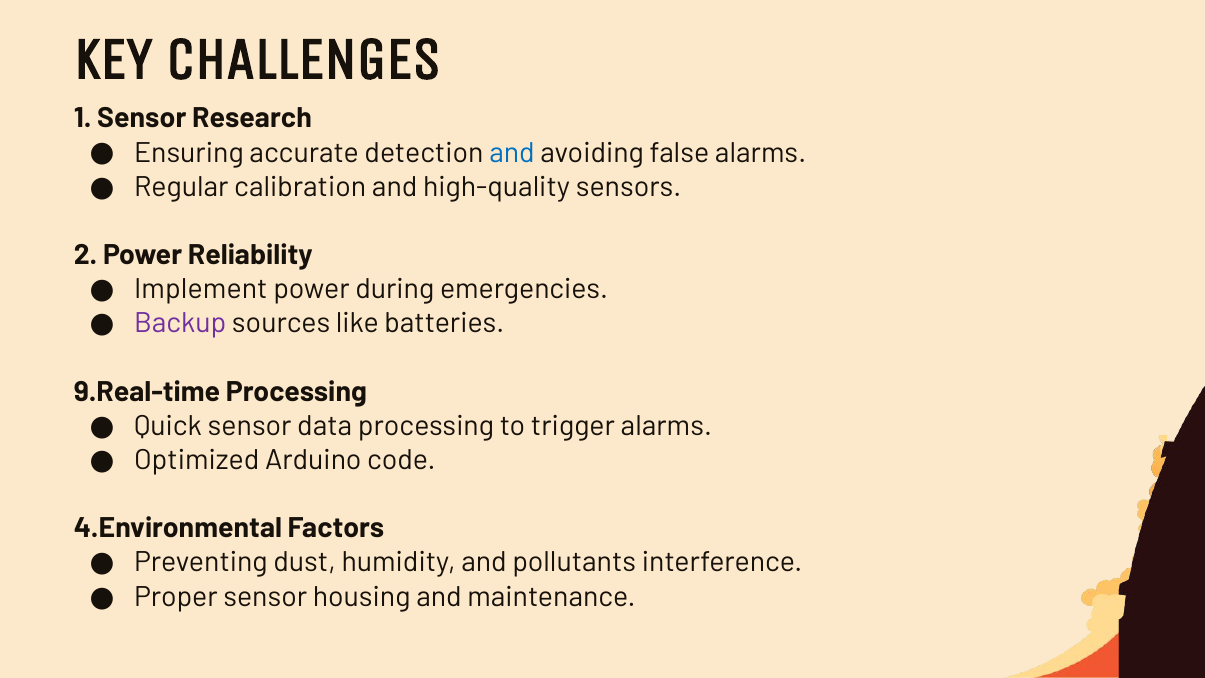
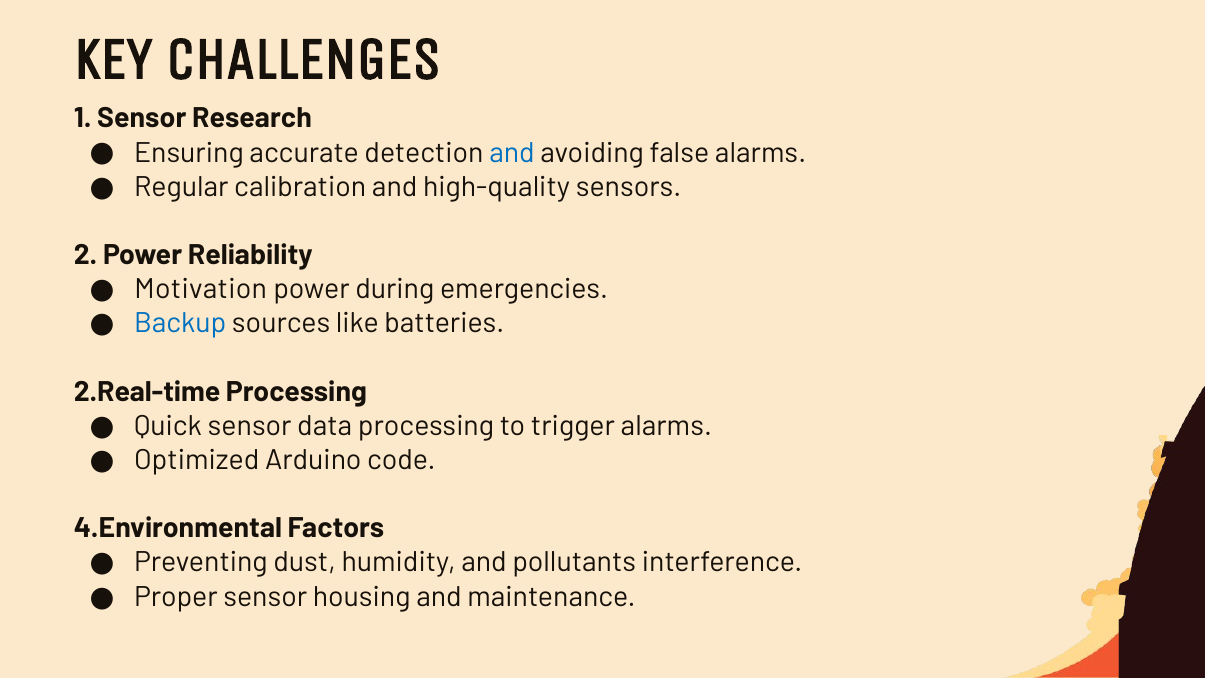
Implement: Implement -> Motivation (201, 289)
Backup colour: purple -> blue (180, 323)
9.Real-time: 9.Real-time -> 2.Real-time (147, 392)
